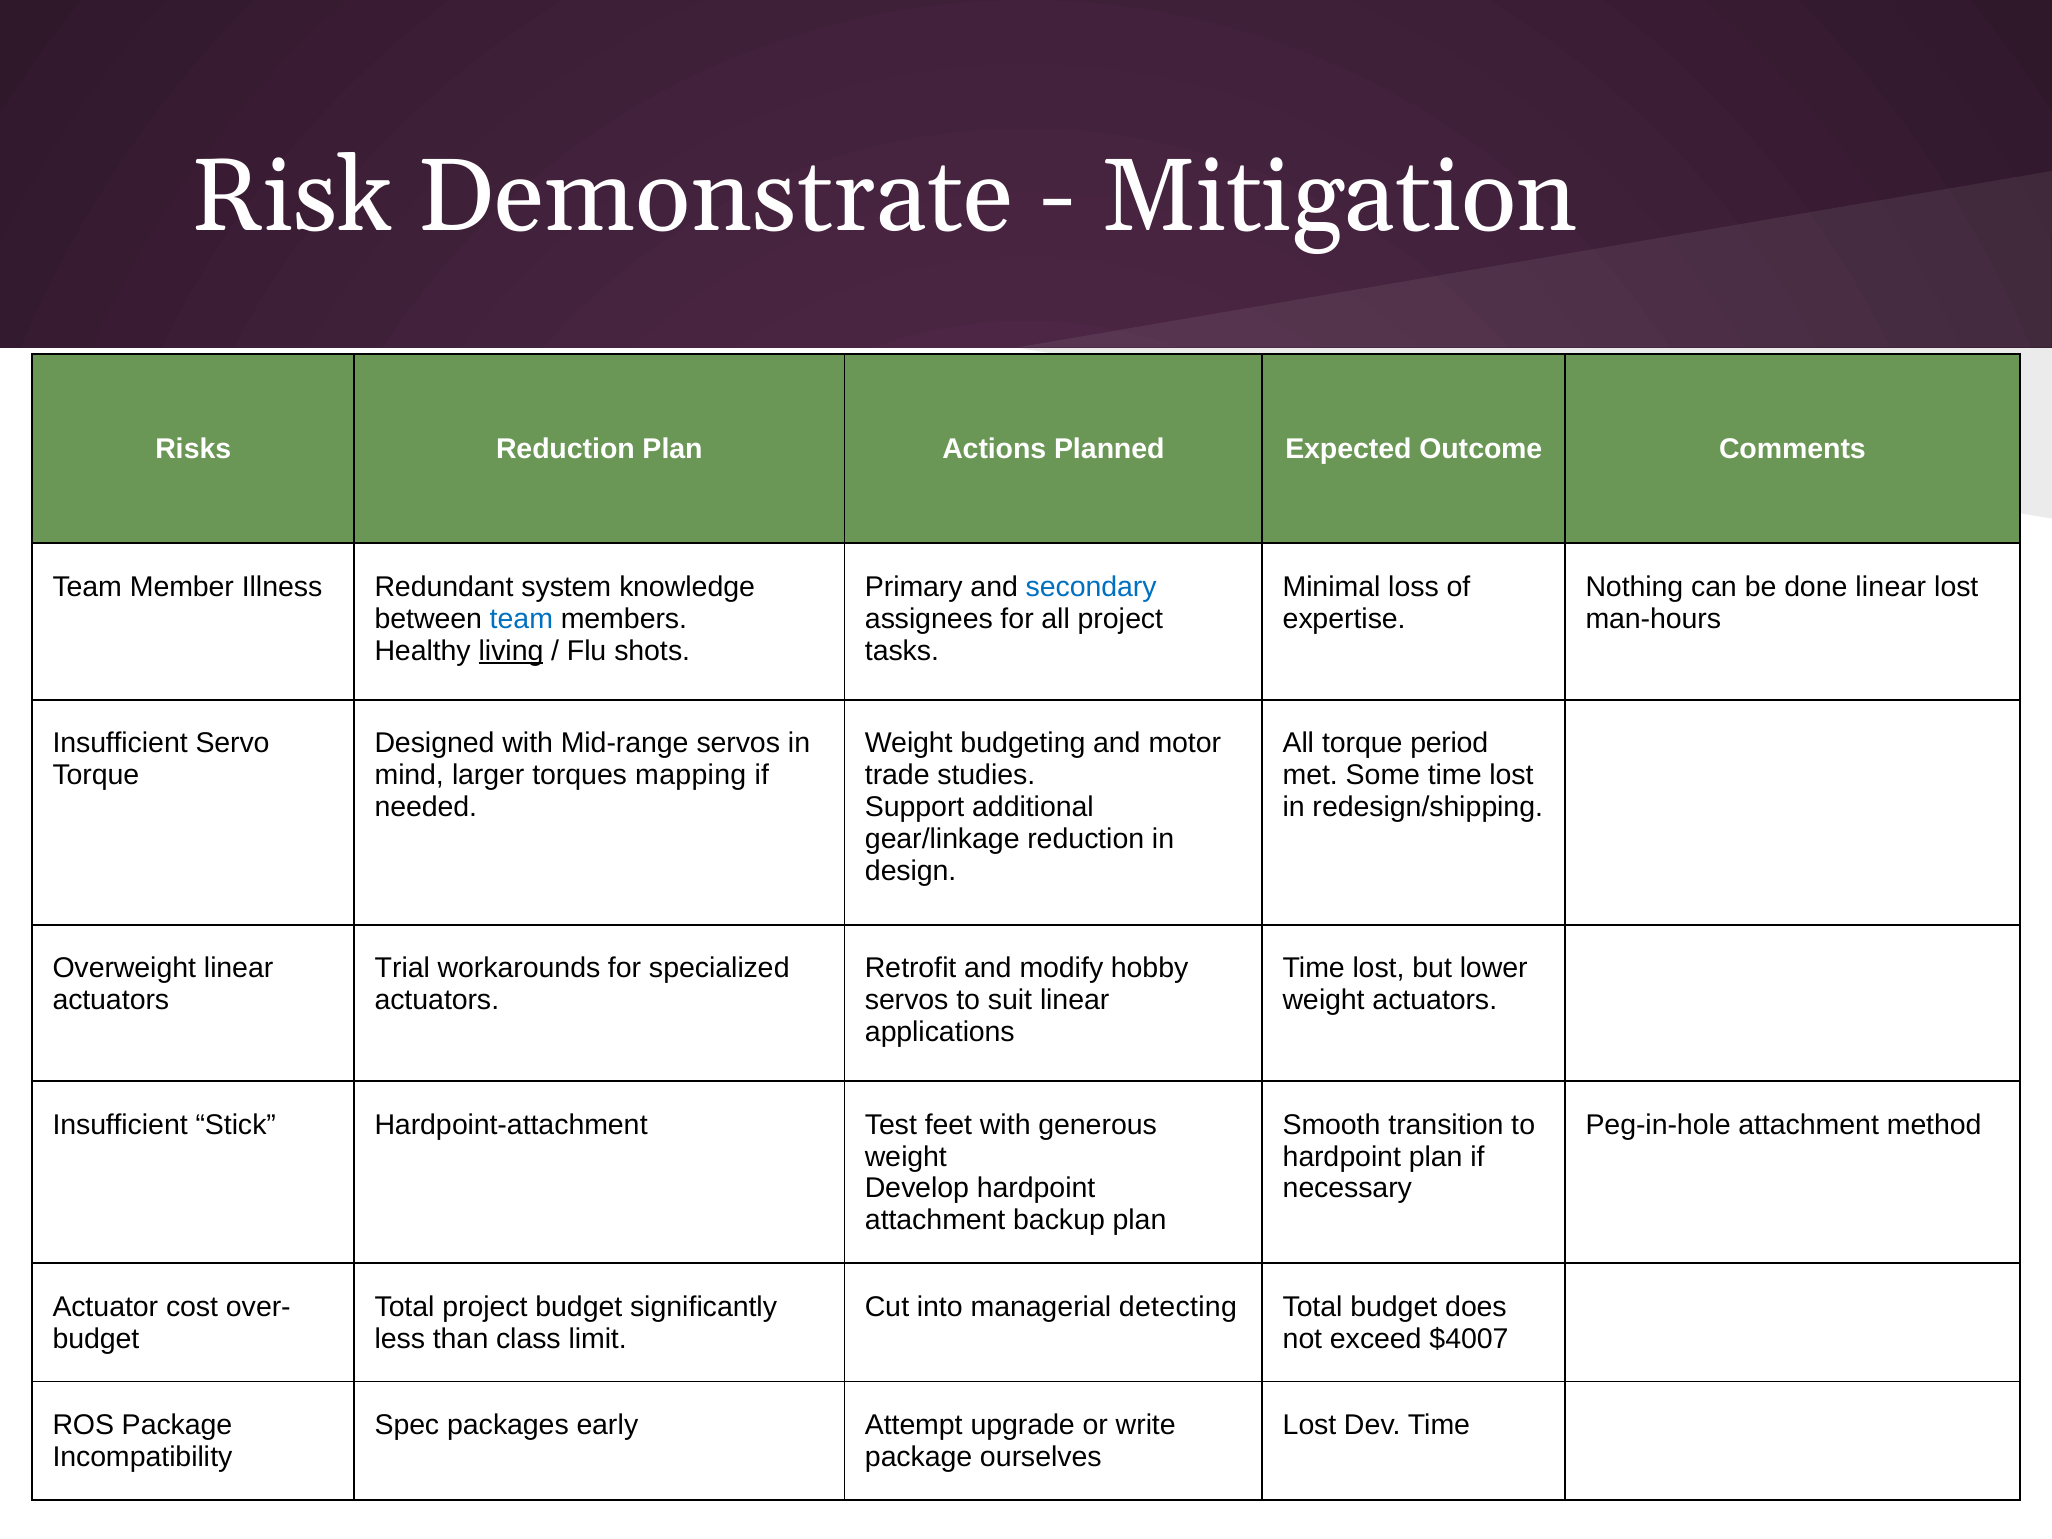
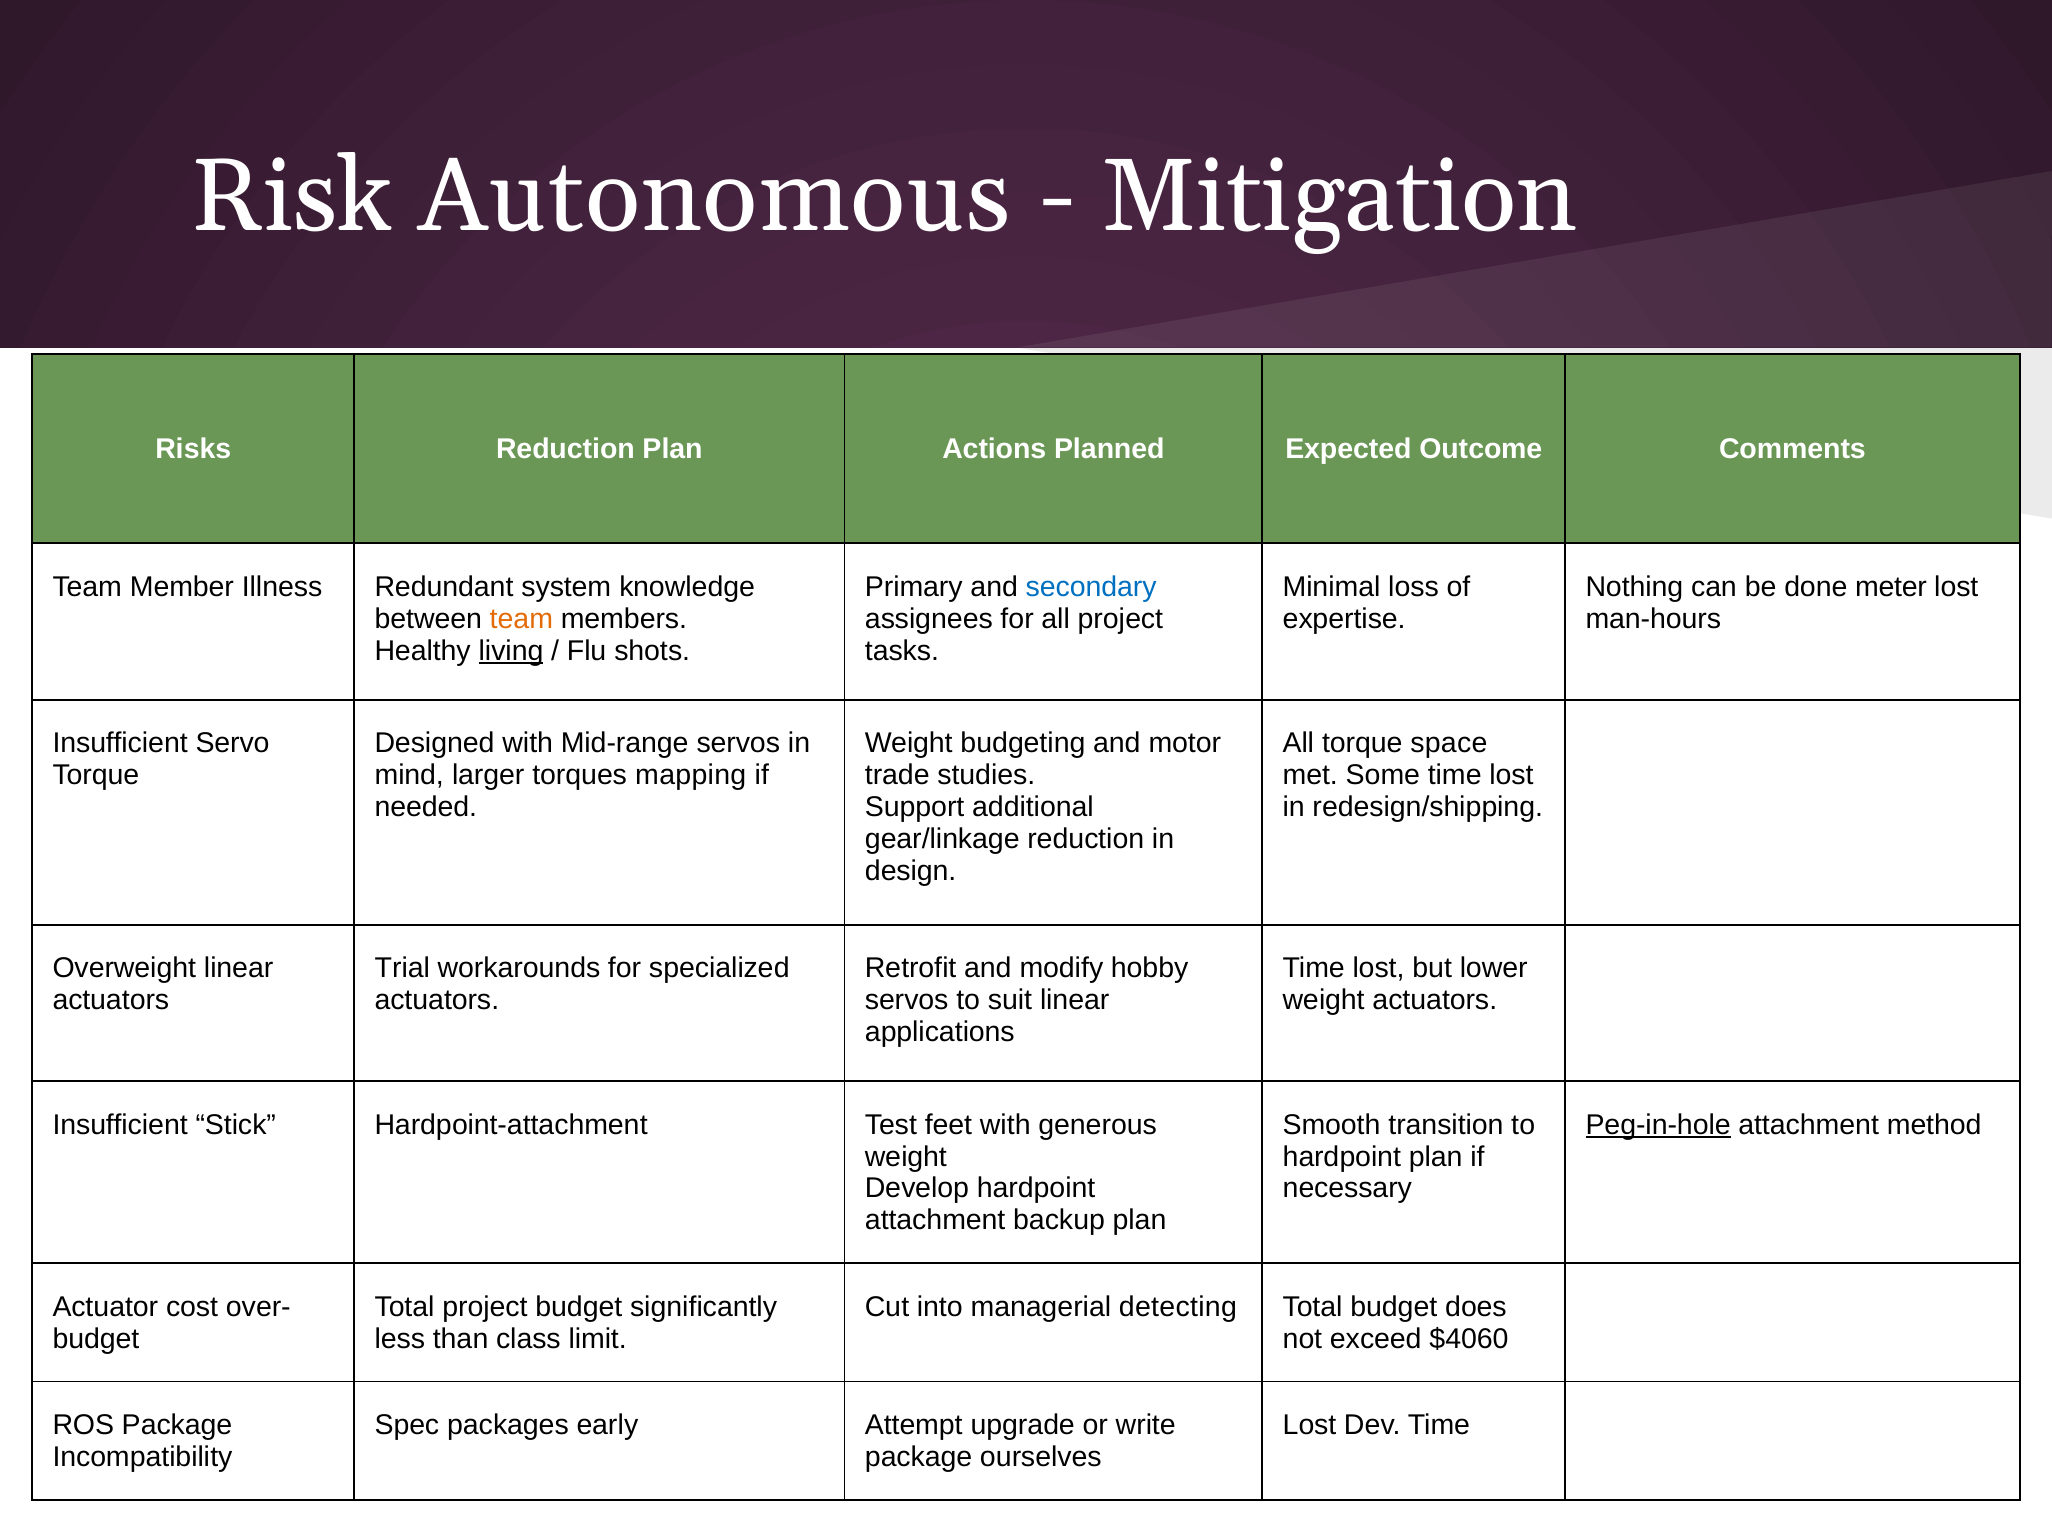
Demonstrate: Demonstrate -> Autonomous (715, 197)
done linear: linear -> meter (1891, 587)
team colour: blue -> orange (521, 619)
period: period -> space (1449, 744)
Peg-in-hole underline: none -> present (1658, 1125)
$4007: $4007 -> $4060 (1469, 1339)
